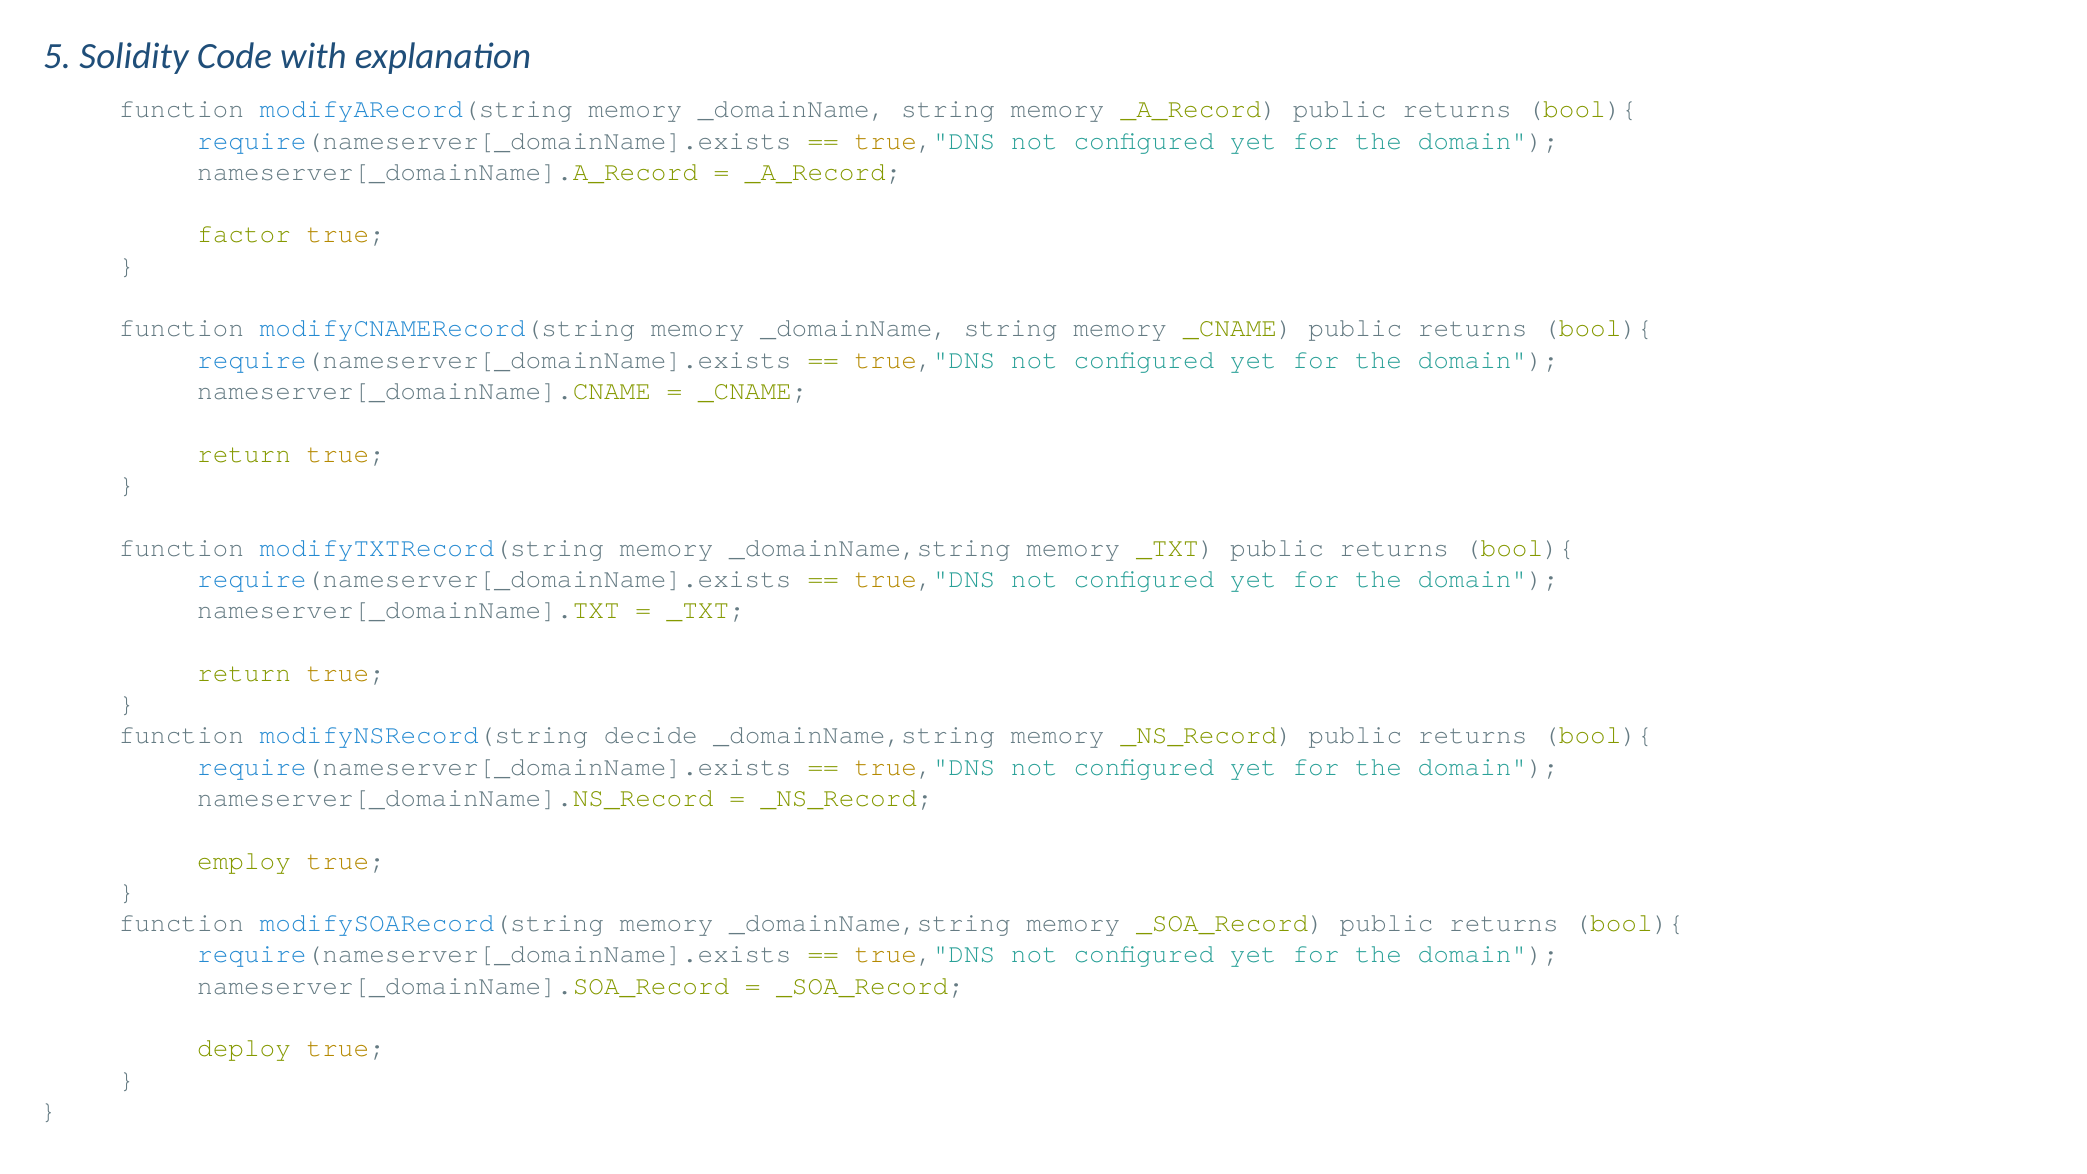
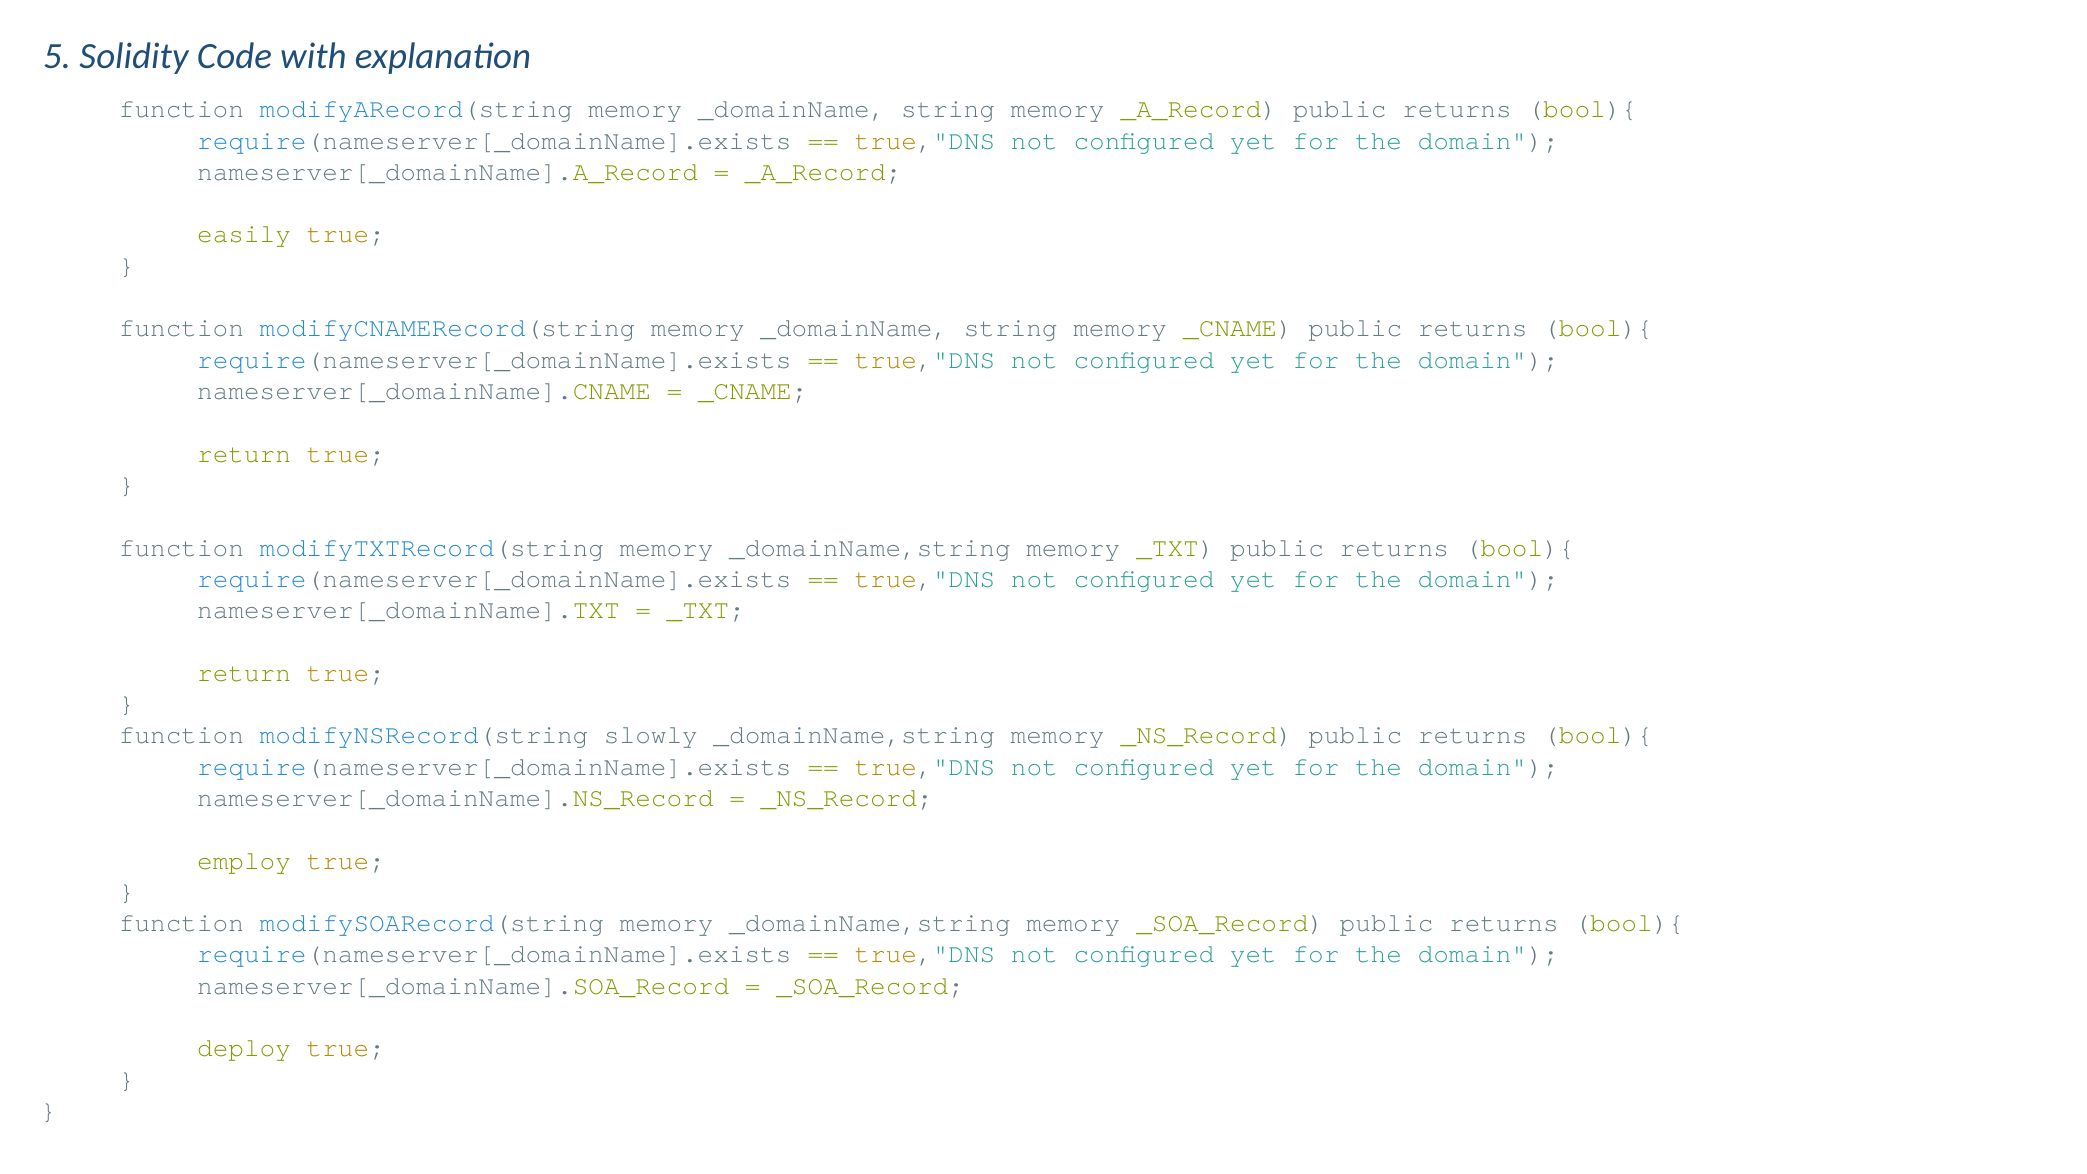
factor: factor -> easily (244, 234)
decide: decide -> slowly (651, 735)
